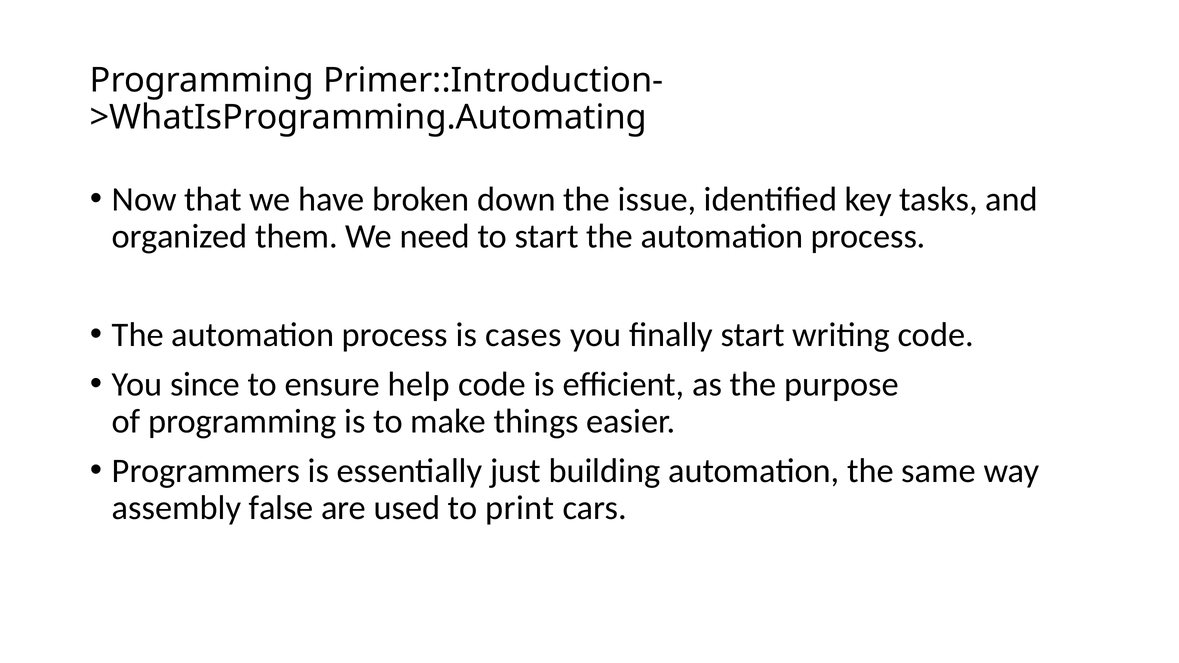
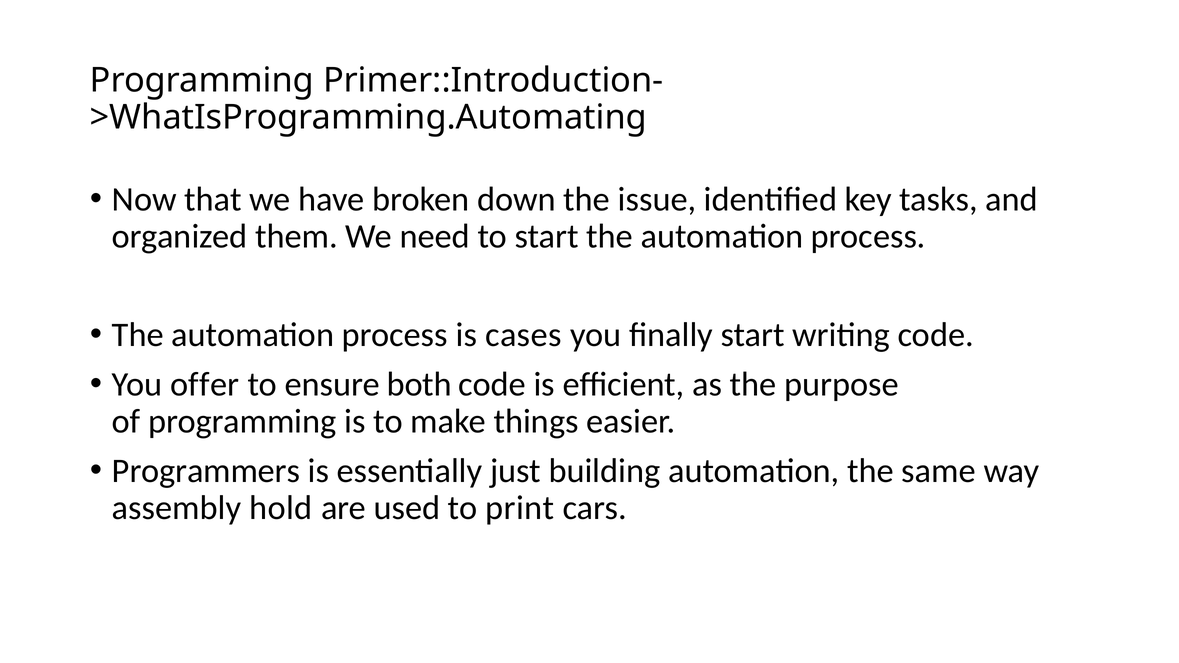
since: since -> offer (205, 384)
help: help -> both (419, 384)
false: false -> hold (281, 508)
